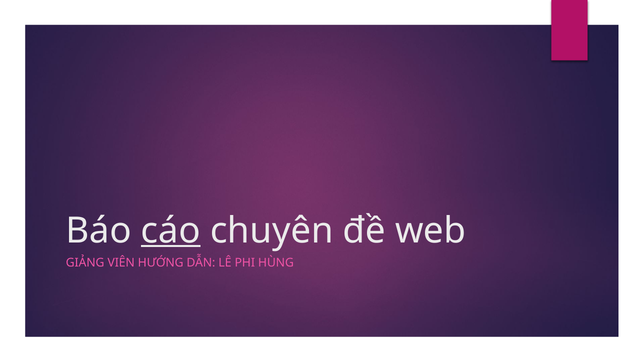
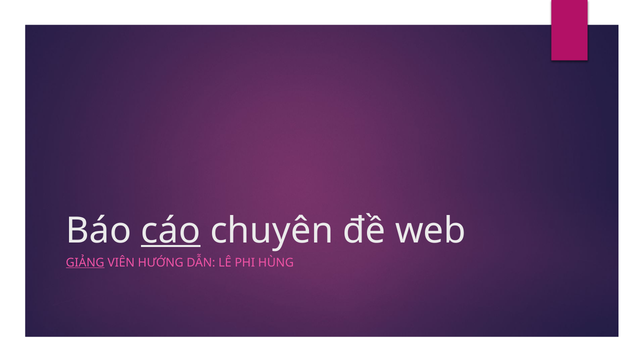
GIẢNG underline: none -> present (85, 263)
